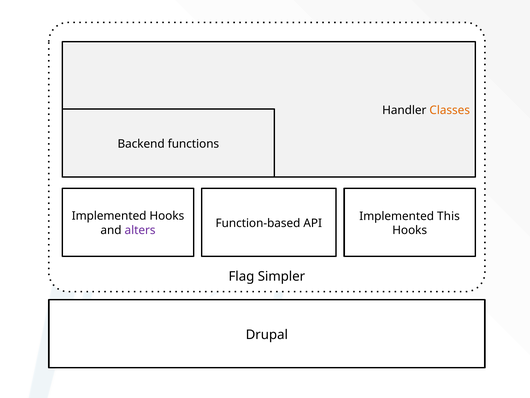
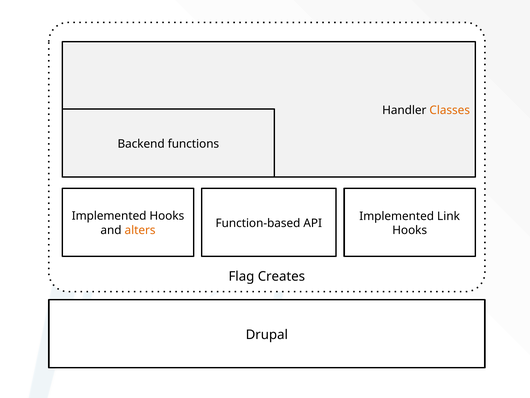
This: This -> Link (448, 216)
alters colour: purple -> orange (140, 230)
Simpler: Simpler -> Creates (281, 276)
